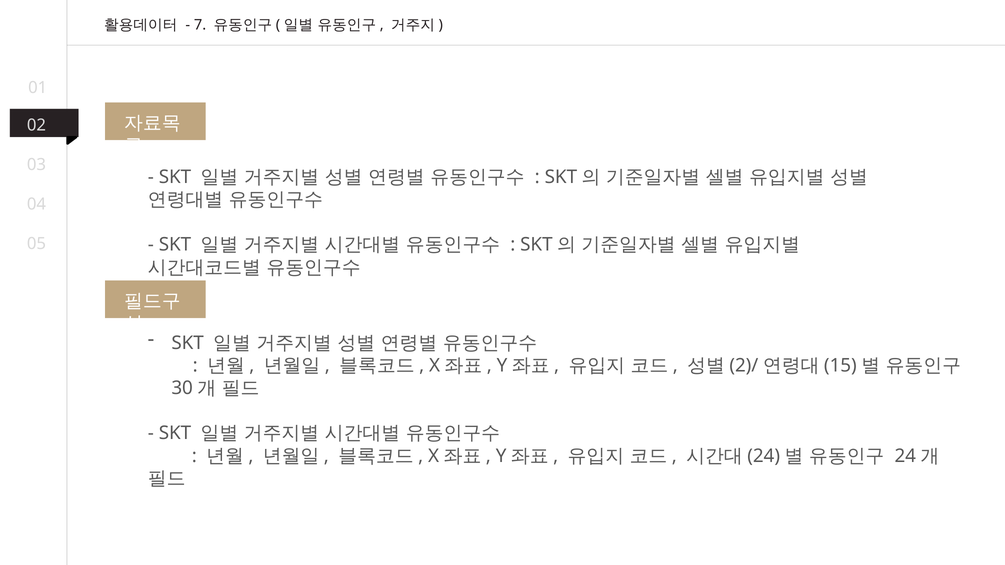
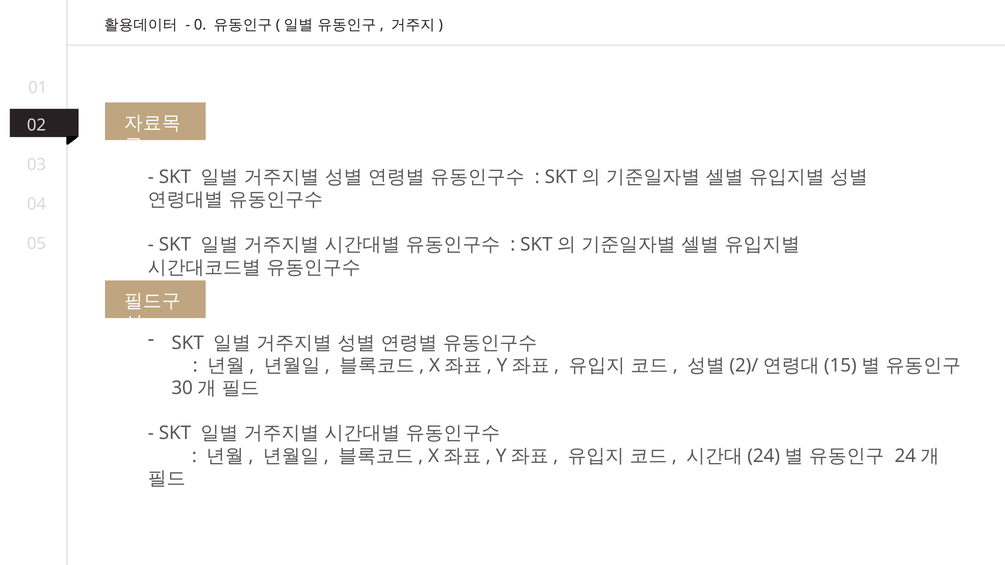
7: 7 -> 0 (200, 25)
